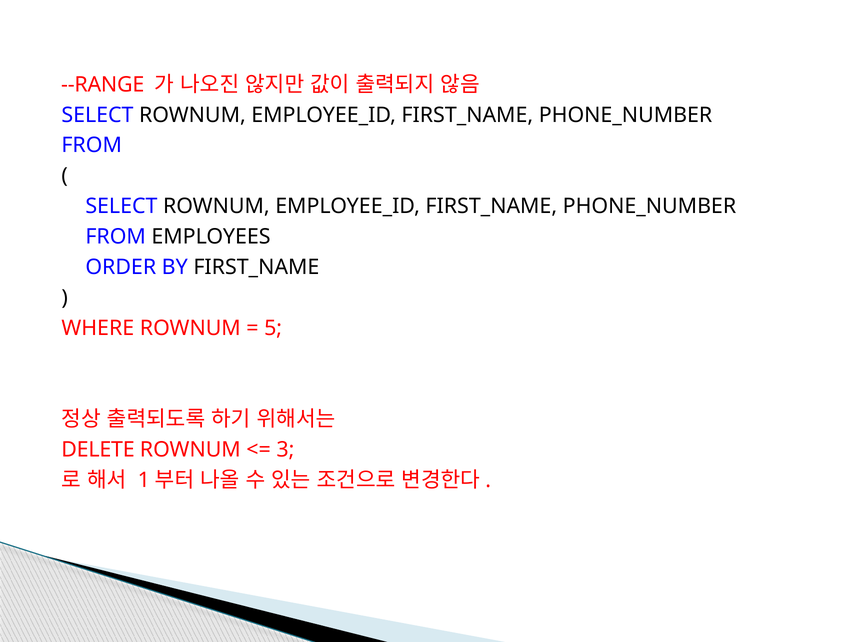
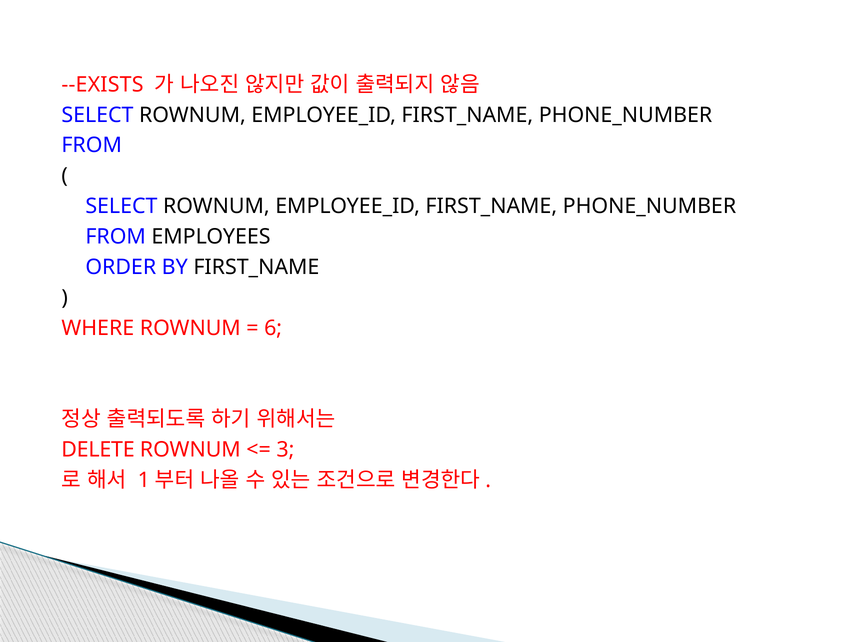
--RANGE: --RANGE -> --EXISTS (102, 85)
5: 5 -> 6 (273, 328)
